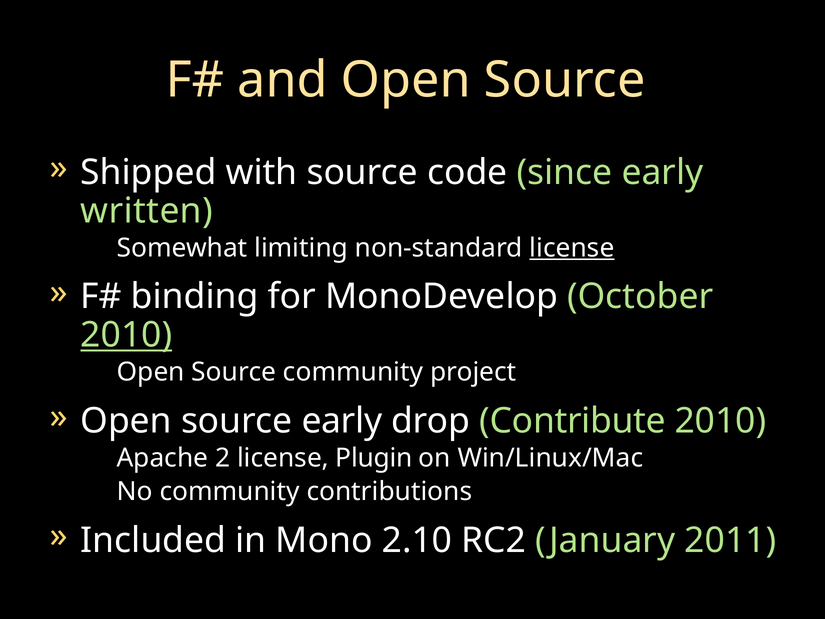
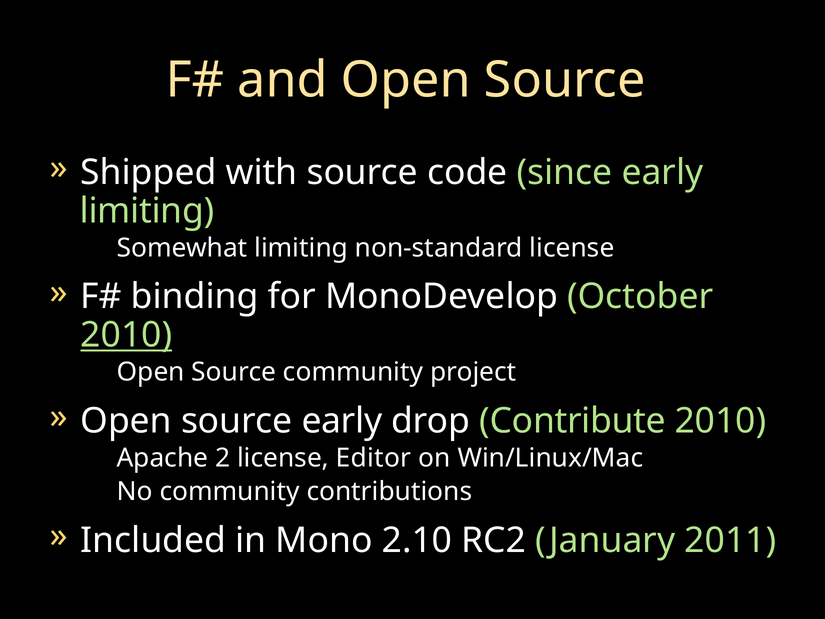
written: written -> limiting (147, 211)
license underline: present -> none (572, 248)
Plugin: Plugin -> Editor (374, 458)
